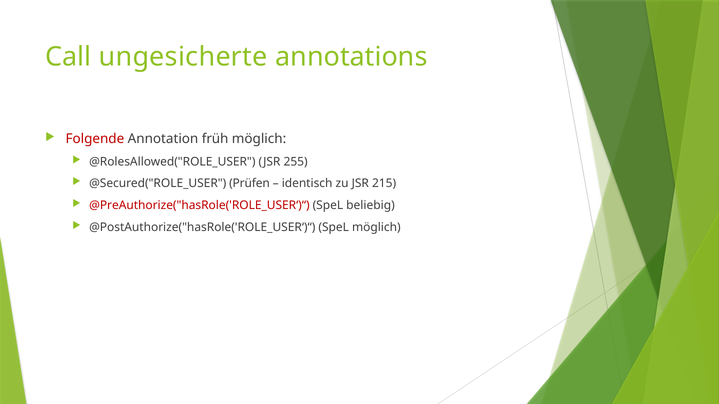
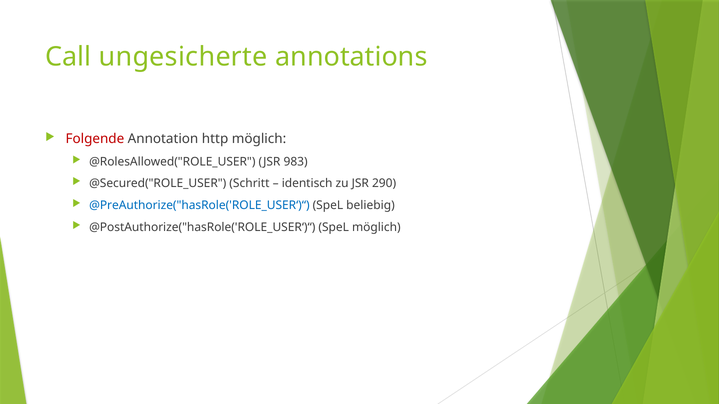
früh: früh -> http (215, 139)
255: 255 -> 983 (296, 162)
Prüfen: Prüfen -> Schritt (249, 184)
215: 215 -> 290 (384, 184)
@PreAuthorize("hasRole('ROLE_USER‘)“ colour: red -> blue (199, 206)
